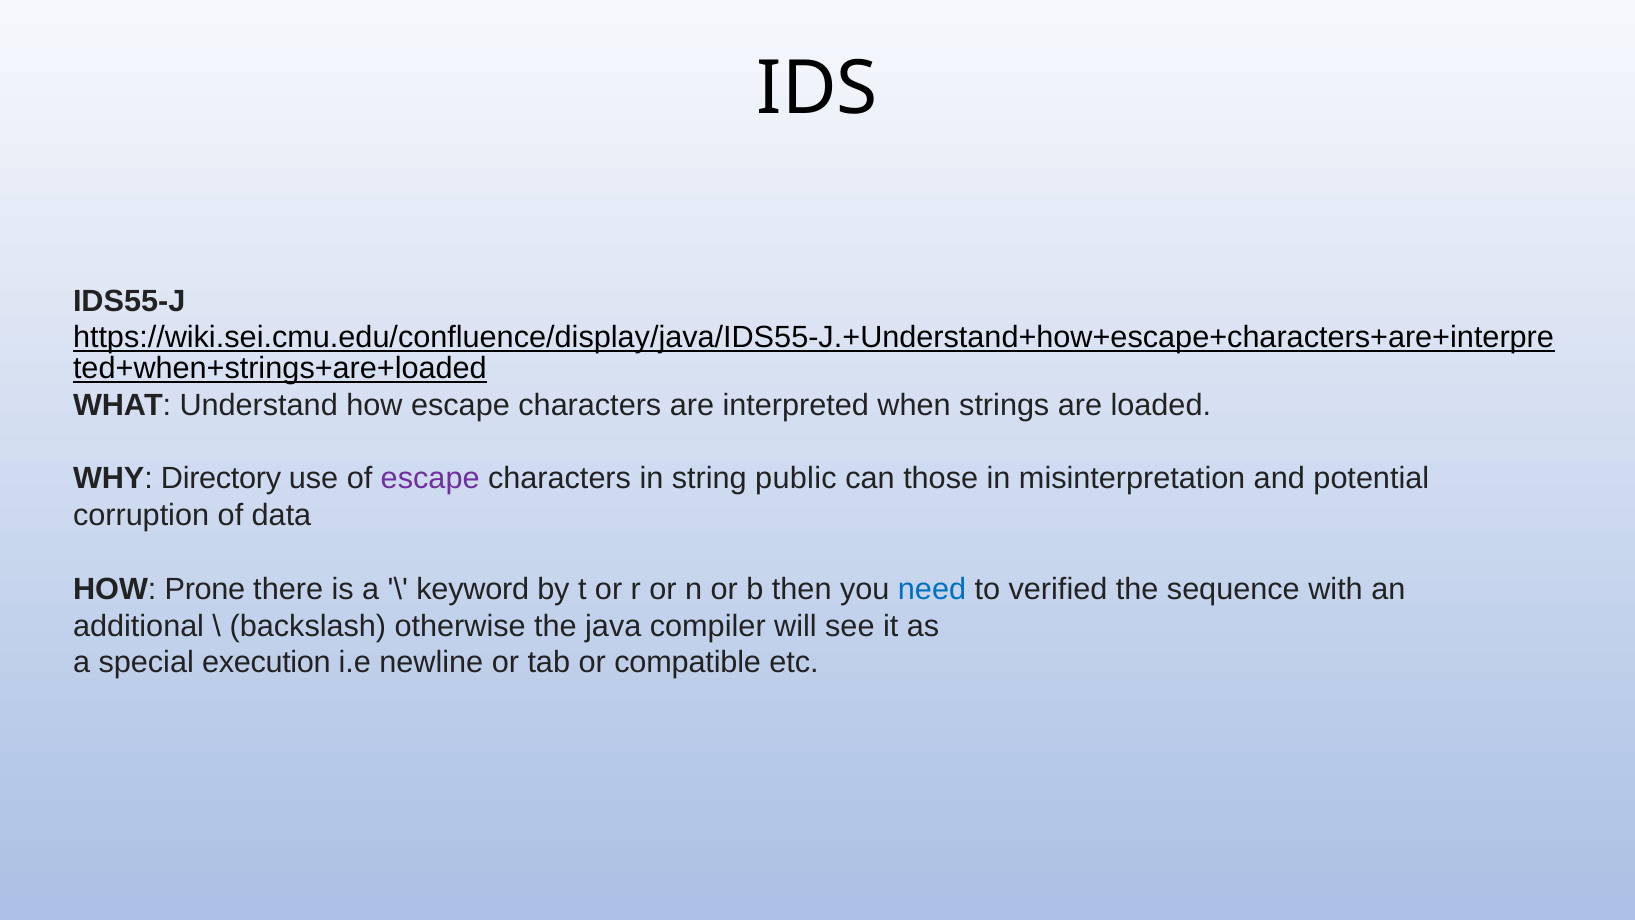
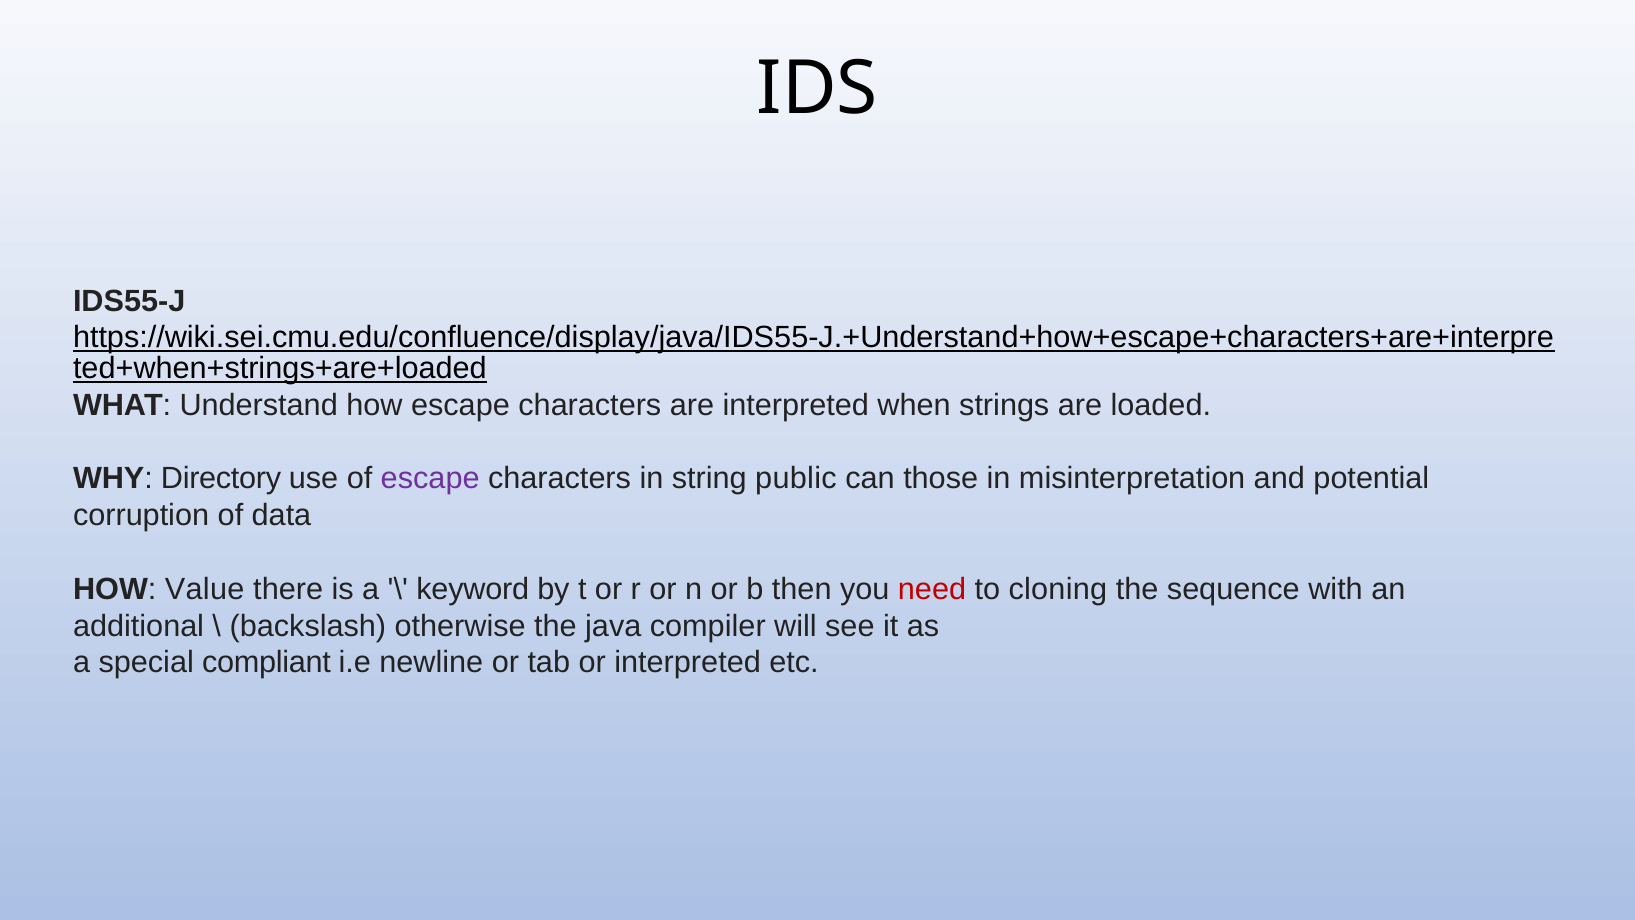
Prone: Prone -> Value (205, 589)
need colour: blue -> red (932, 589)
verified: verified -> cloning (1058, 589)
execution: execution -> compliant (266, 663)
or compatible: compatible -> interpreted (688, 663)
